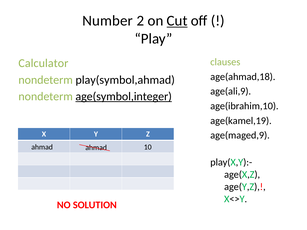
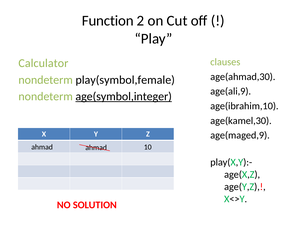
Number: Number -> Function (108, 21)
Cut underline: present -> none (177, 21)
age(ahmad,18: age(ahmad,18 -> age(ahmad,30 (243, 77)
play(symbol,ahmad: play(symbol,ahmad -> play(symbol,female (125, 80)
age(kamel,19: age(kamel,19 -> age(kamel,30 (241, 121)
